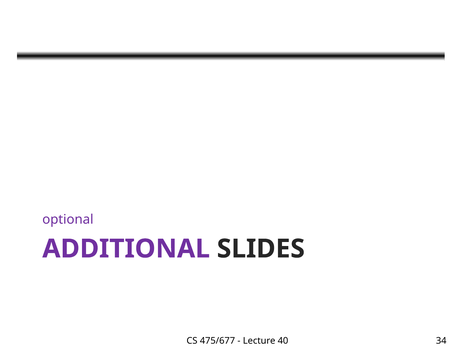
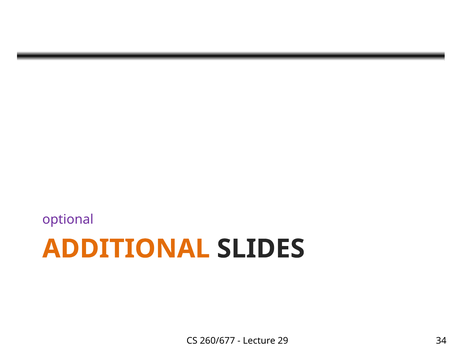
ADDITIONAL colour: purple -> orange (126, 249)
475/677: 475/677 -> 260/677 (217, 341)
40: 40 -> 29 (283, 341)
